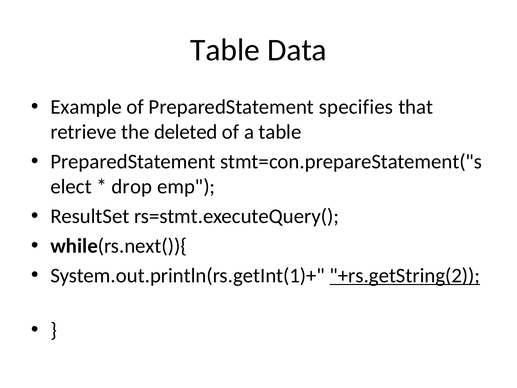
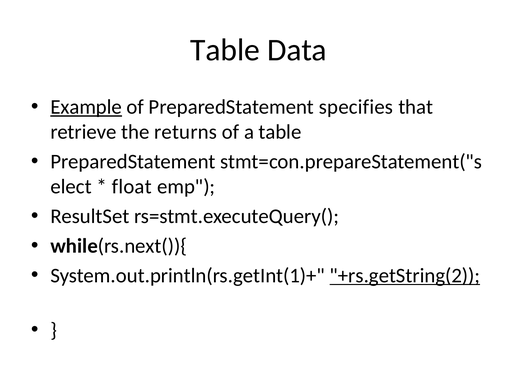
Example underline: none -> present (86, 107)
deleted: deleted -> returns (186, 132)
drop: drop -> float (132, 187)
